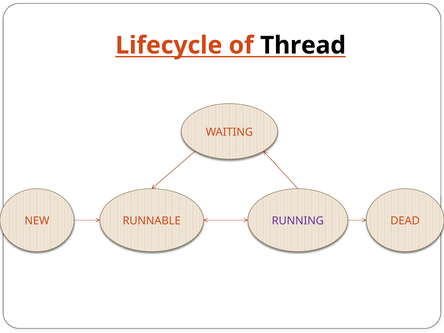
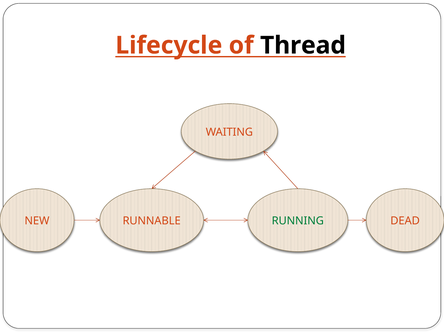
RUNNING colour: purple -> green (298, 221)
